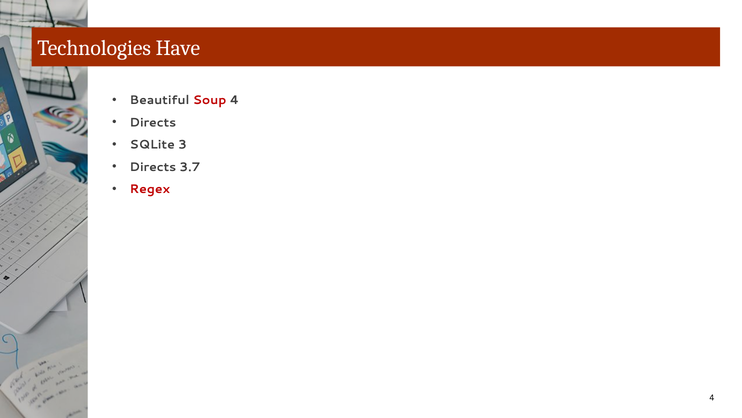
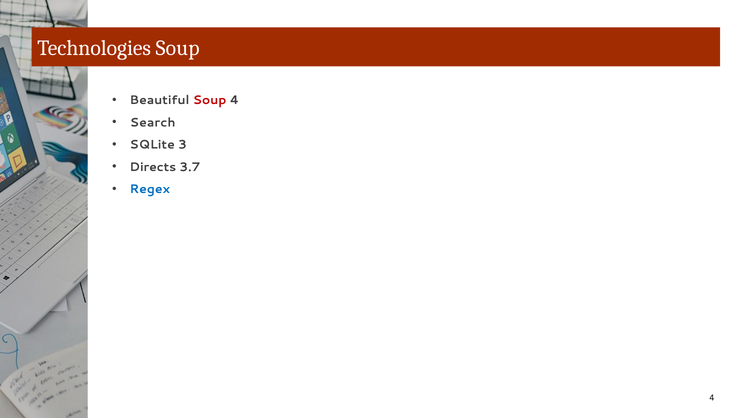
Technologies Have: Have -> Soup (178, 48)
Directs: Directs -> Search (153, 122)
Regex colour: red -> blue (150, 189)
